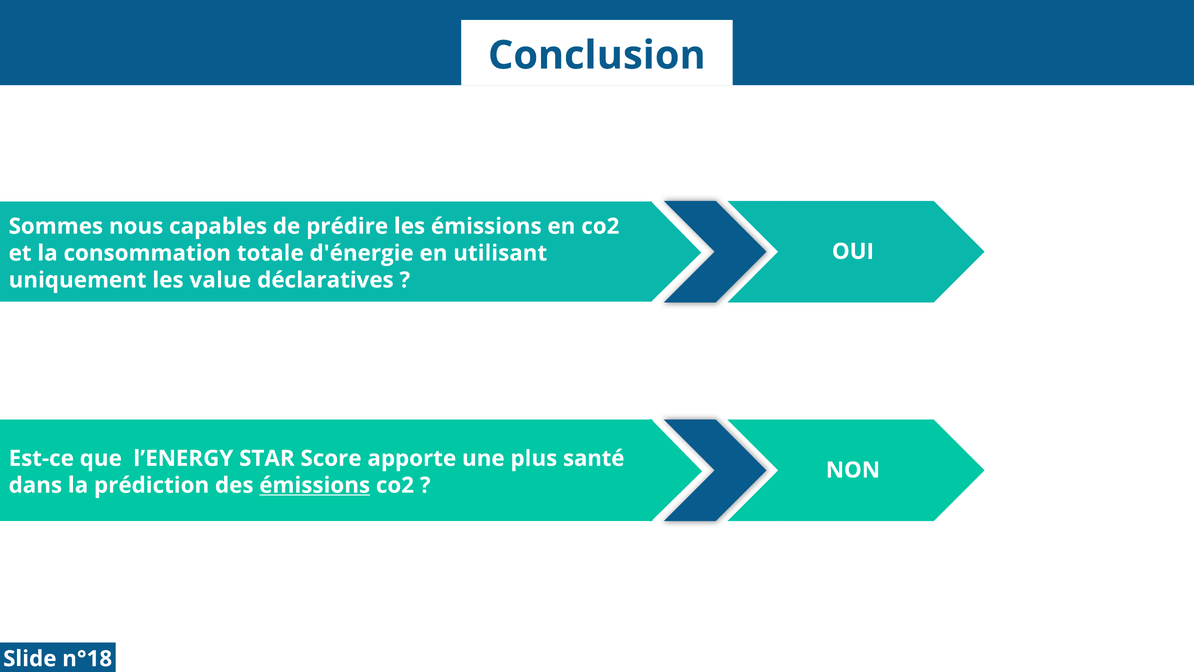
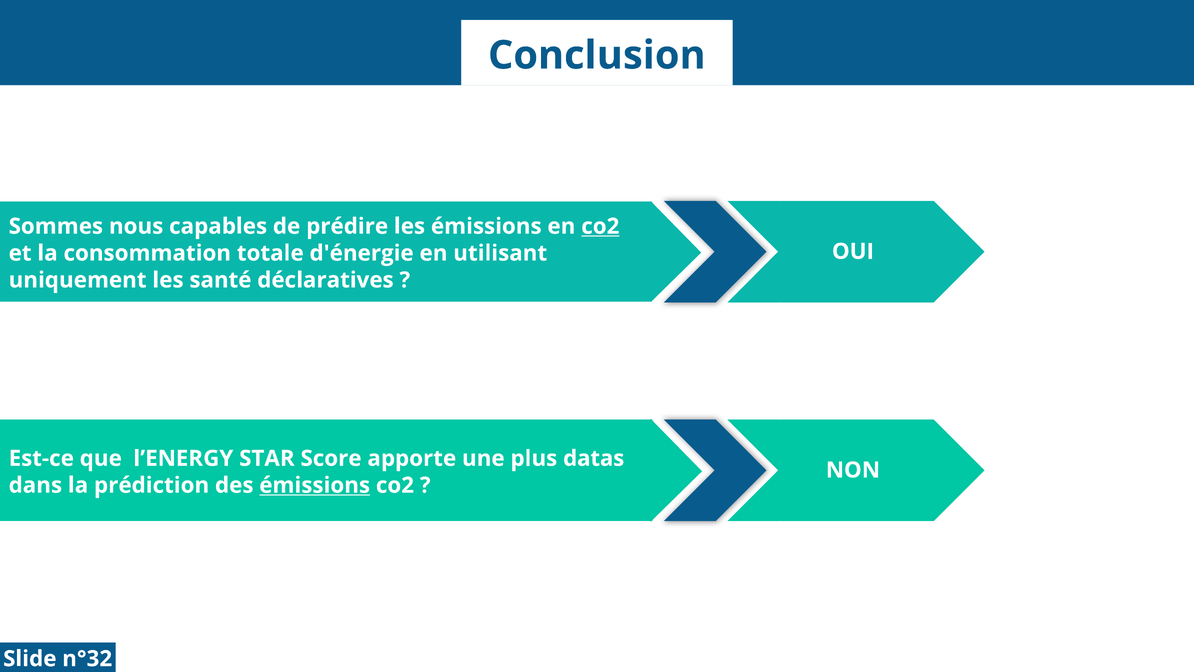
co2 underline: none -> present (600, 226)
value: value -> santé (220, 280)
santé: santé -> datas (594, 458)
n°18: n°18 -> n°32 (87, 658)
